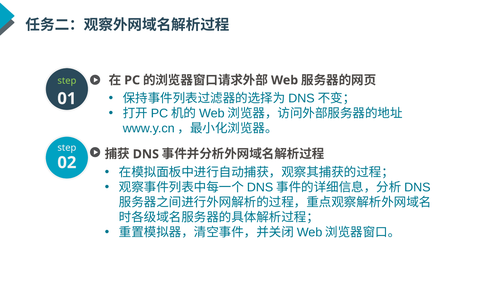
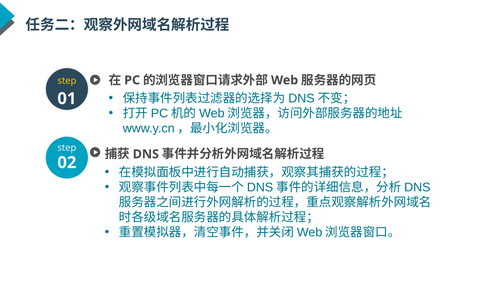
step colour: light green -> yellow (67, 81)
